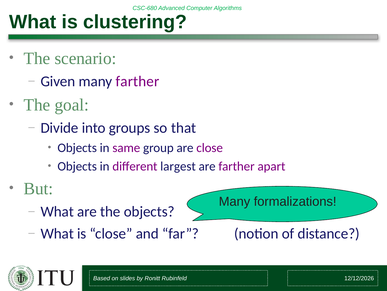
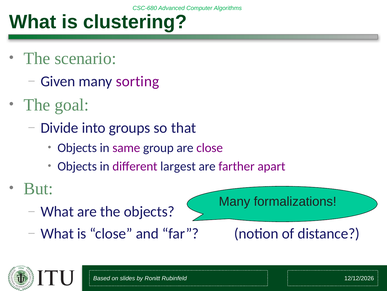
many farther: farther -> sorting (138, 81)
